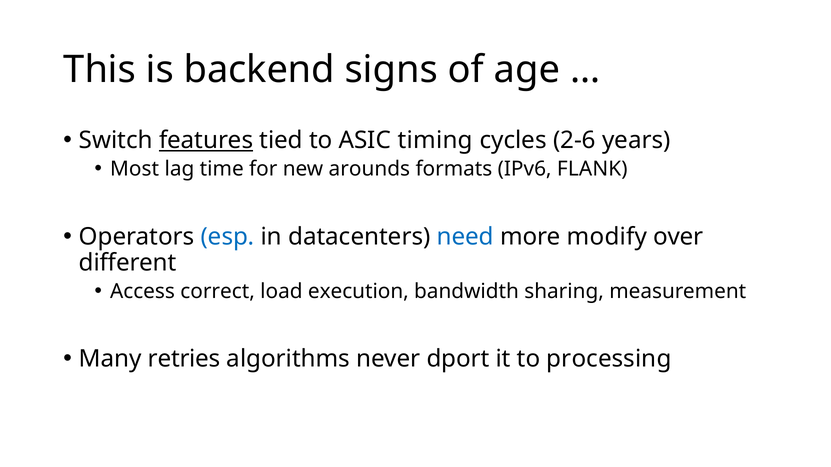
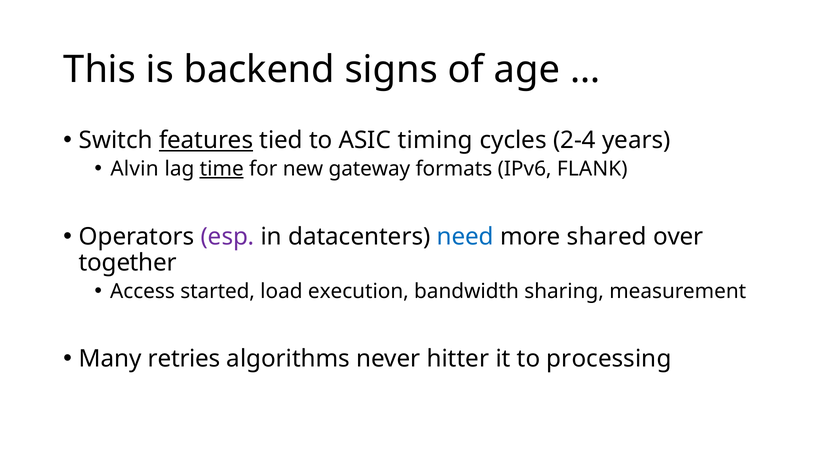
2-6: 2-6 -> 2-4 (574, 140)
Most: Most -> Alvin (134, 169)
time underline: none -> present (222, 169)
arounds: arounds -> gateway (369, 169)
esp colour: blue -> purple (228, 237)
modify: modify -> shared (607, 237)
different: different -> together (128, 263)
correct: correct -> started (218, 292)
dport: dport -> hitter (458, 359)
